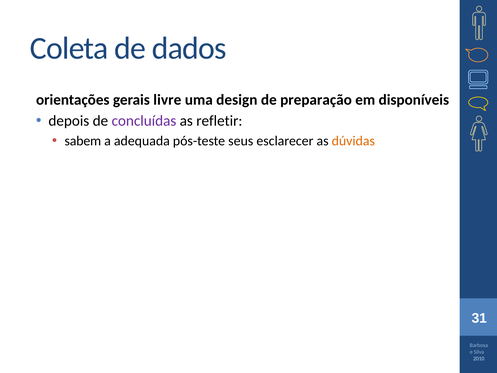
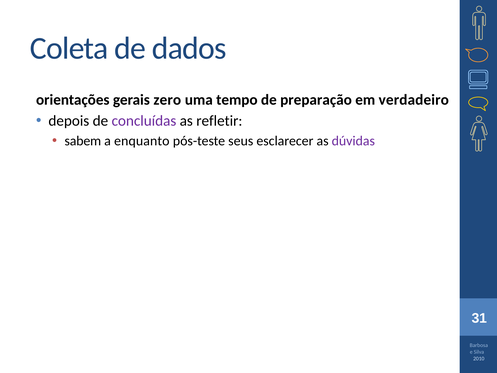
livre: livre -> zero (167, 100)
design: design -> tempo (237, 100)
disponíveis: disponíveis -> verdadeiro (414, 100)
adequada: adequada -> enquanto (142, 141)
dúvidas colour: orange -> purple (353, 141)
